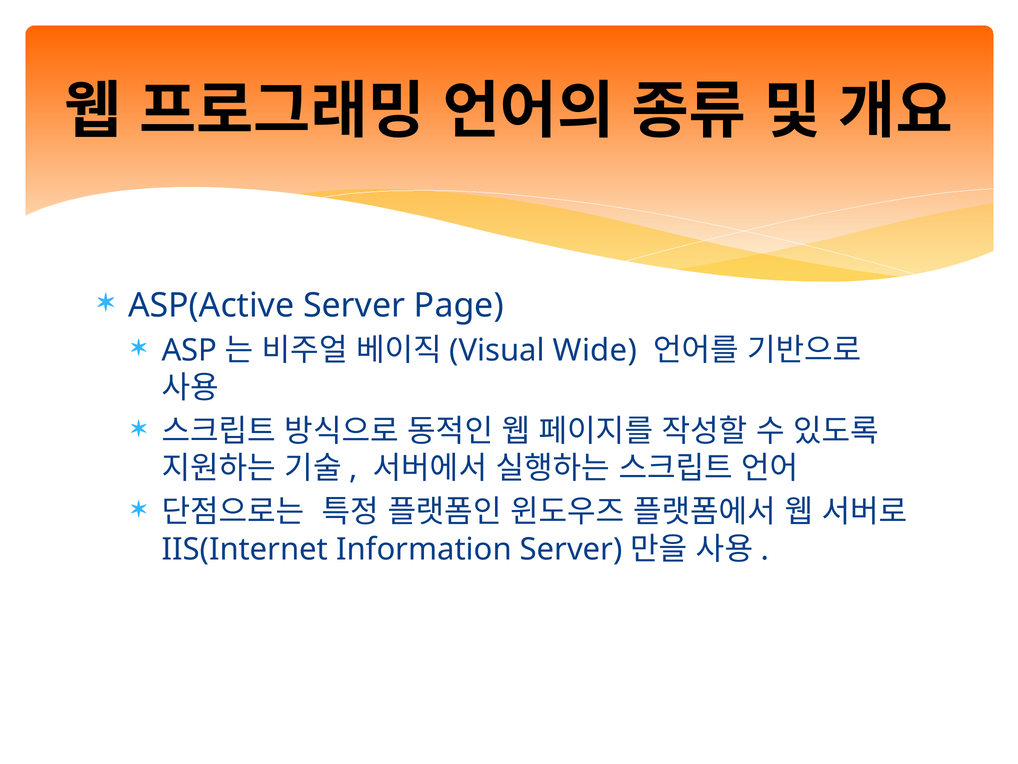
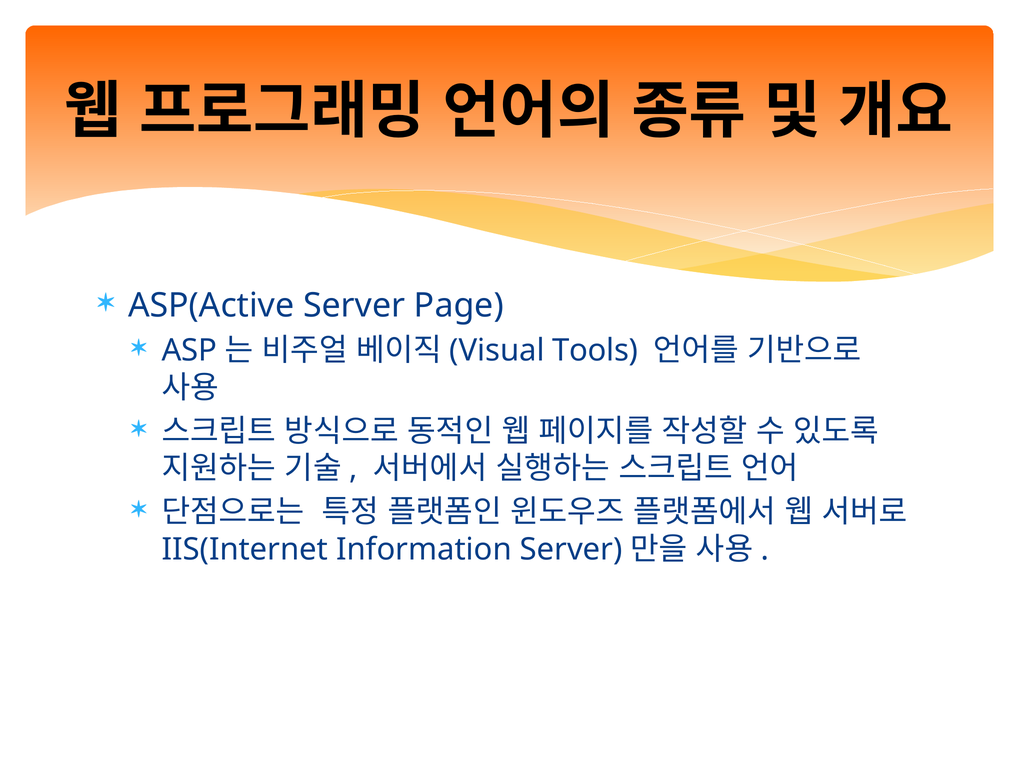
Wide: Wide -> Tools (595, 350)
